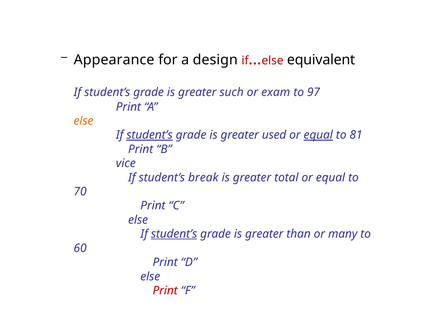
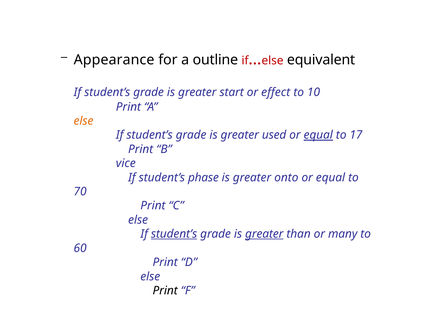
design: design -> outline (215, 60)
such: such -> start (232, 92)
exam: exam -> effect (276, 92)
97: 97 -> 10 (314, 92)
student’s underline: present -> none (150, 135)
81: 81 -> 17 (356, 135)
break: break -> phase (203, 177)
total: total -> onto (286, 177)
greater underline: none -> present (264, 233)
Print colour: red -> black (165, 290)
